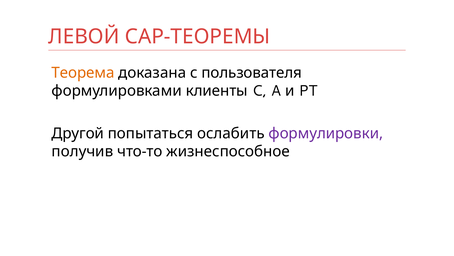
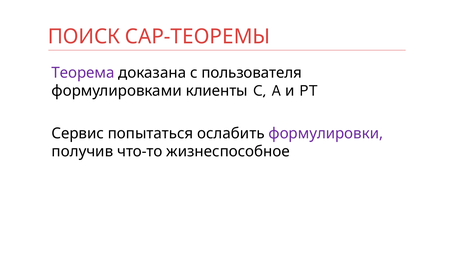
ЛЕВОЙ: ЛЕВОЙ -> ПОИСК (84, 37)
Теорема colour: orange -> purple (83, 72)
Другой: Другой -> Сервис (78, 133)
